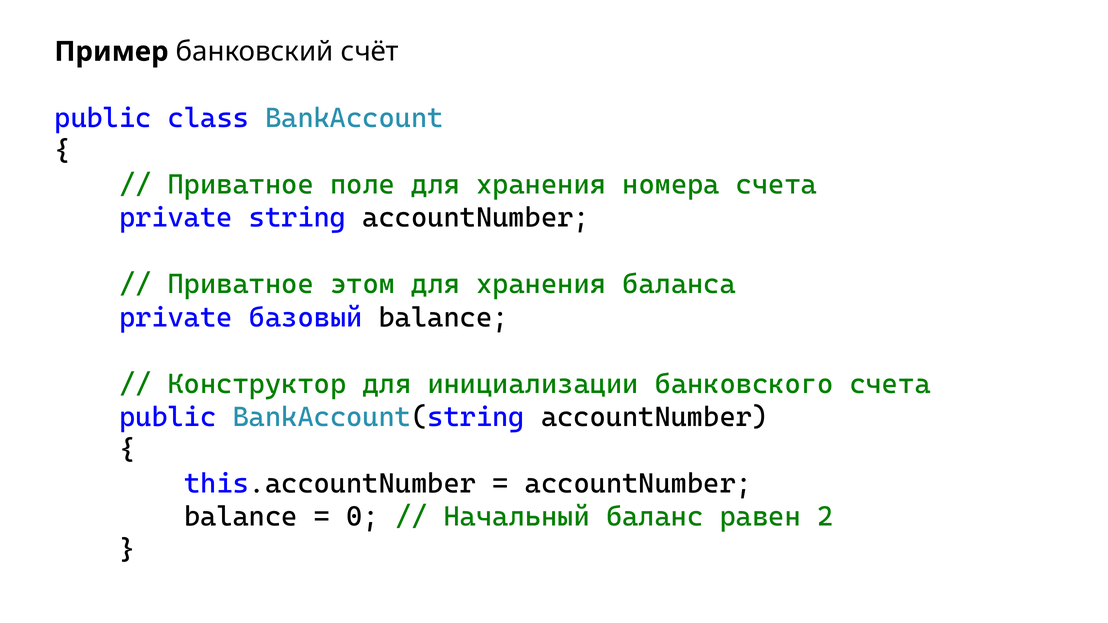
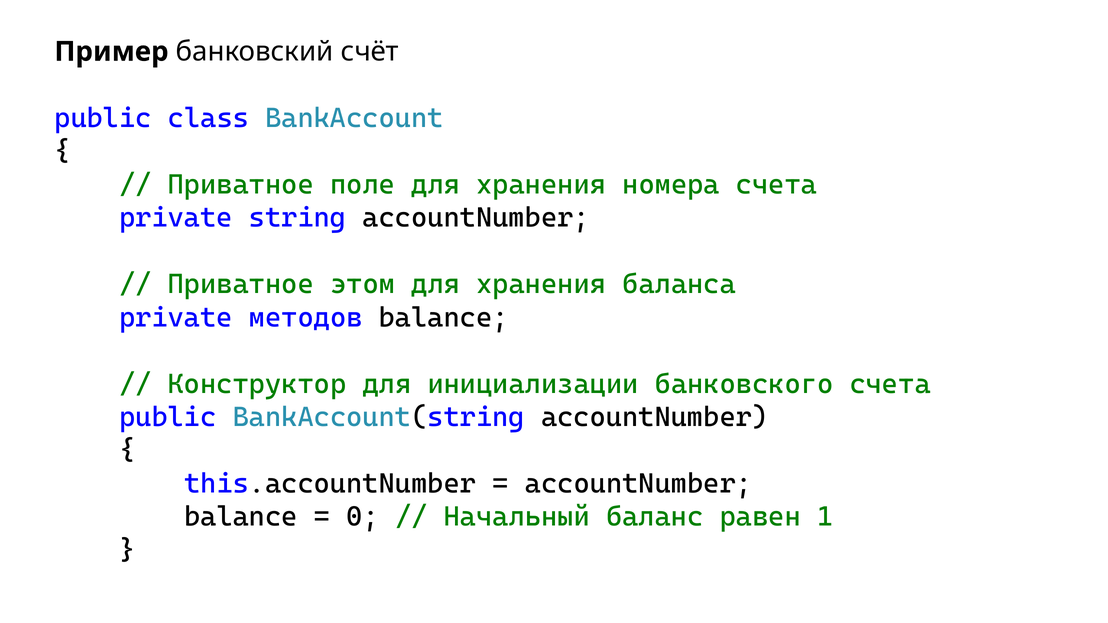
базовый: базовый -> методов (306, 318)
2: 2 -> 1 (825, 517)
